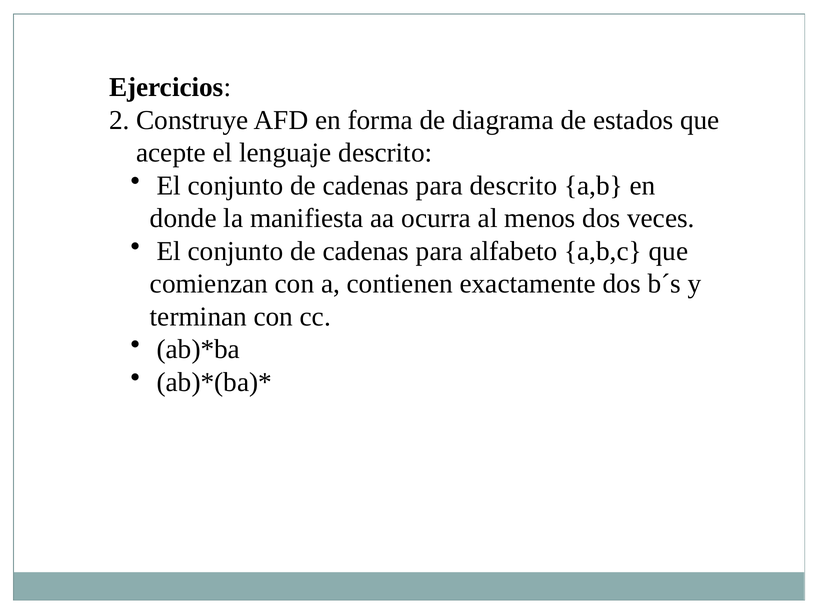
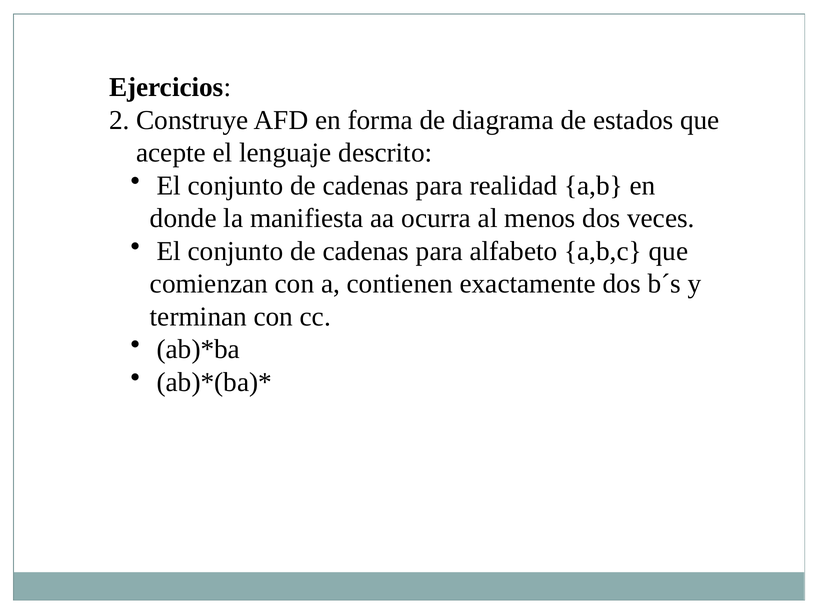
para descrito: descrito -> realidad (514, 186)
